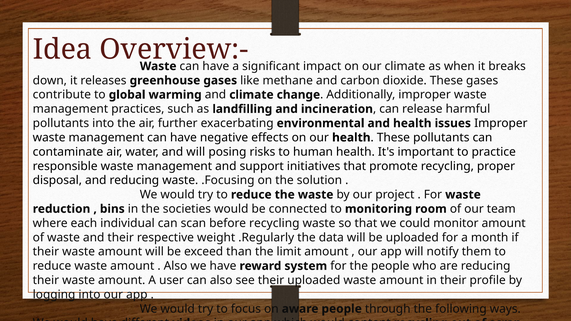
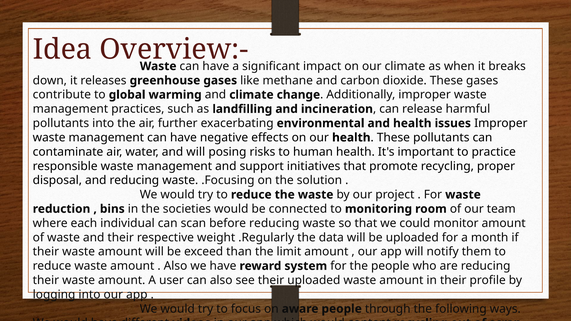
before recycling: recycling -> reducing (274, 223)
